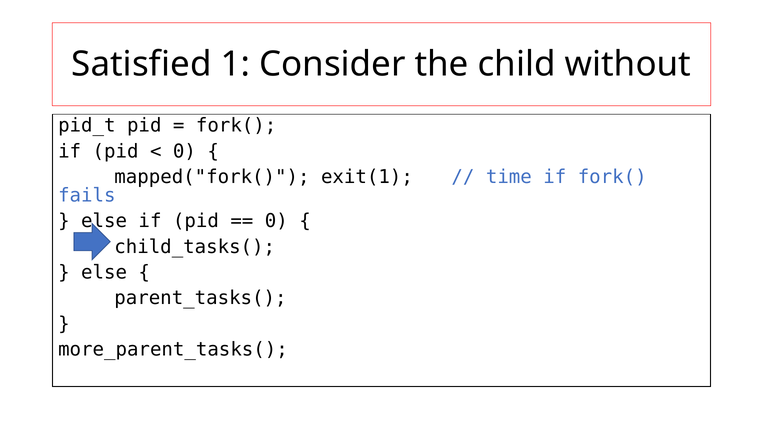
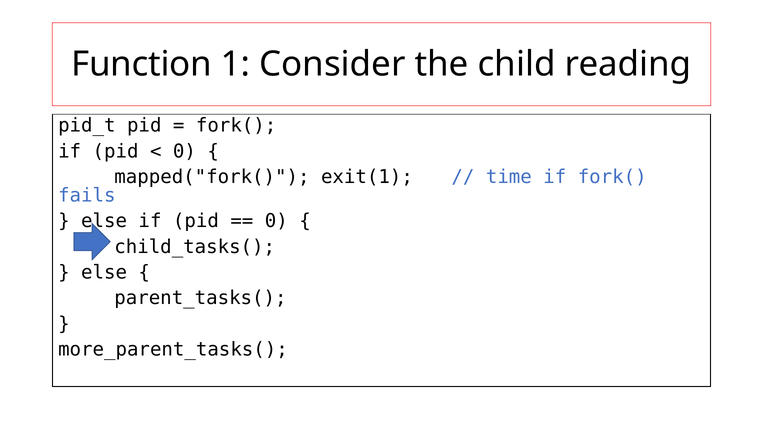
Satisfied: Satisfied -> Function (142, 64)
without: without -> reading (628, 64)
